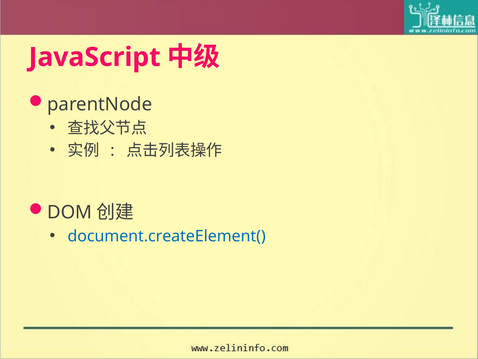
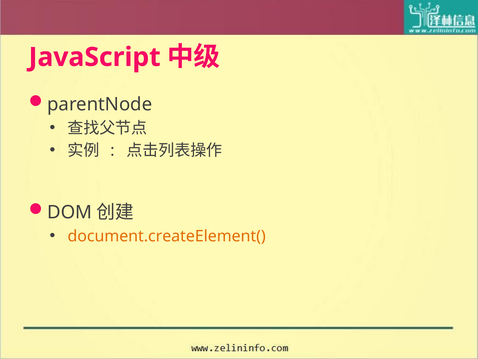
document.createElement( colour: blue -> orange (167, 236)
